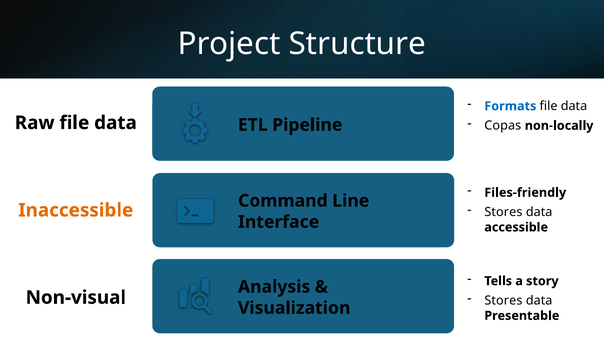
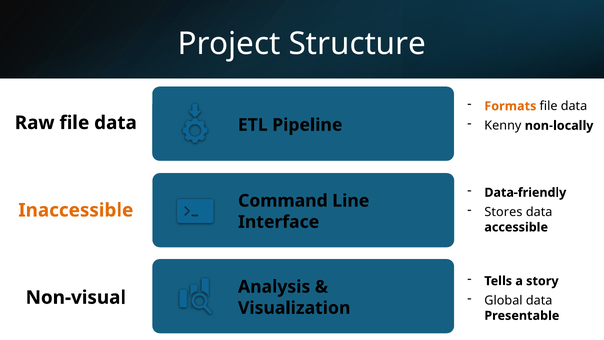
Formats colour: blue -> orange (510, 106)
Copas: Copas -> Kenny (503, 126)
Files-friendly: Files-friendly -> Data-friendly (525, 192)
Stores: Stores -> Global (503, 300)
